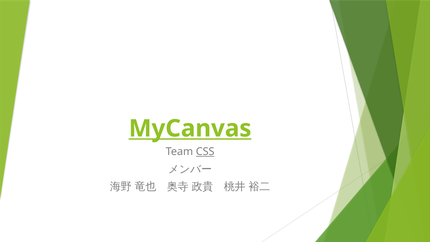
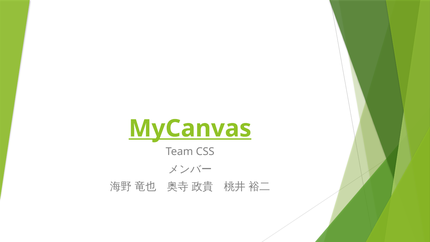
CSS underline: present -> none (205, 152)
